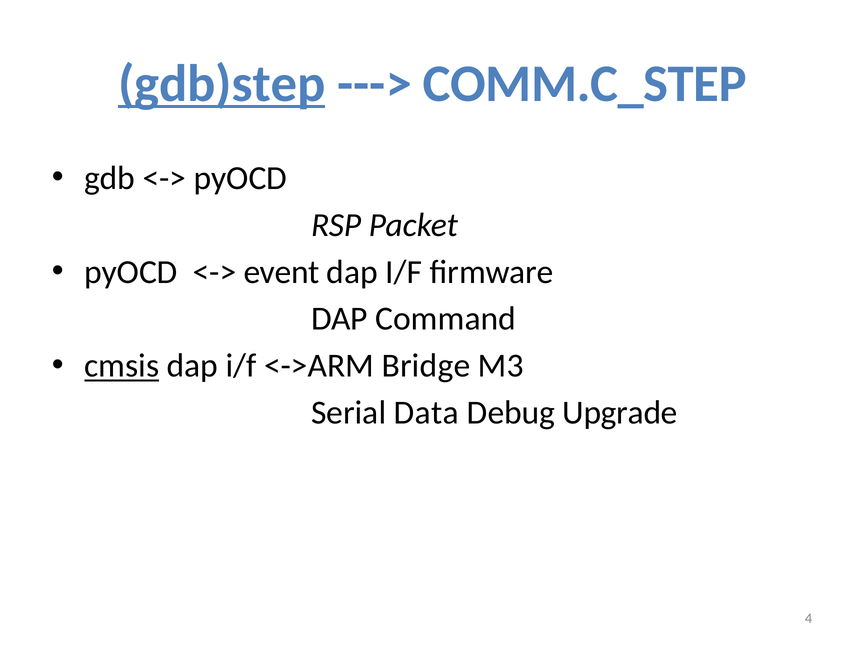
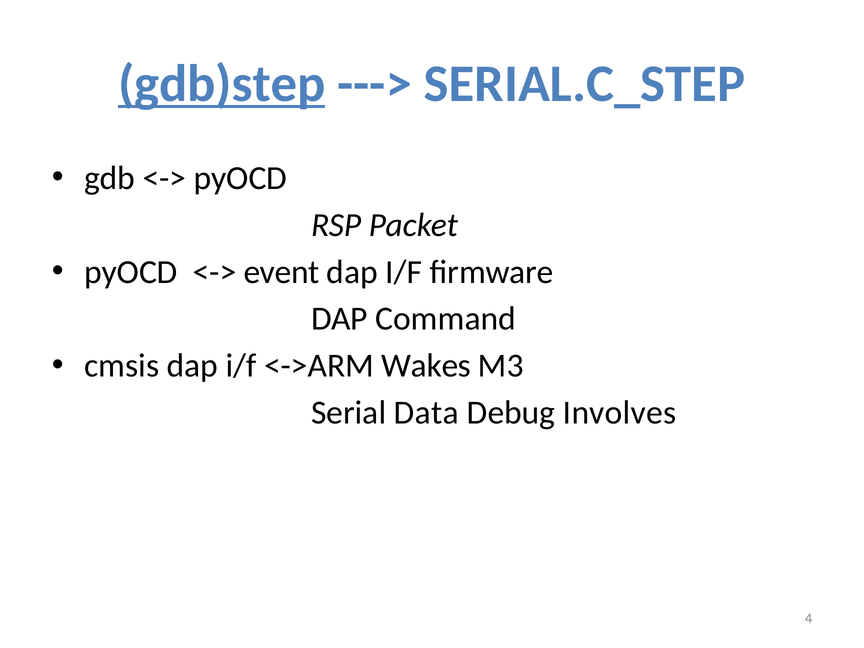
COMM.C_STEP: COMM.C_STEP -> SERIAL.C_STEP (585, 84)
cmsis underline: present -> none (122, 366)
Bridge: Bridge -> Wakes (426, 366)
Upgrade: Upgrade -> Involves (620, 413)
